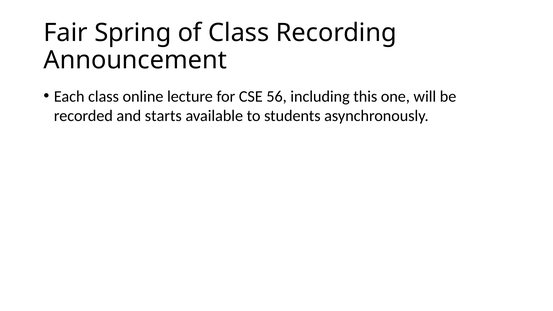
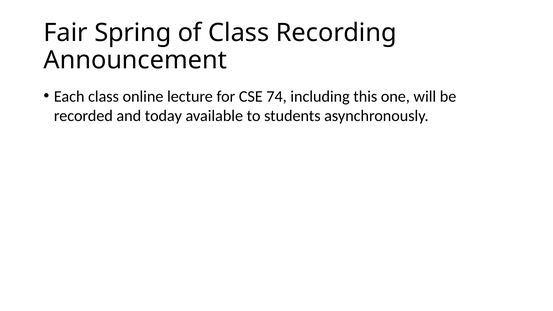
56: 56 -> 74 (277, 96)
starts: starts -> today (163, 116)
